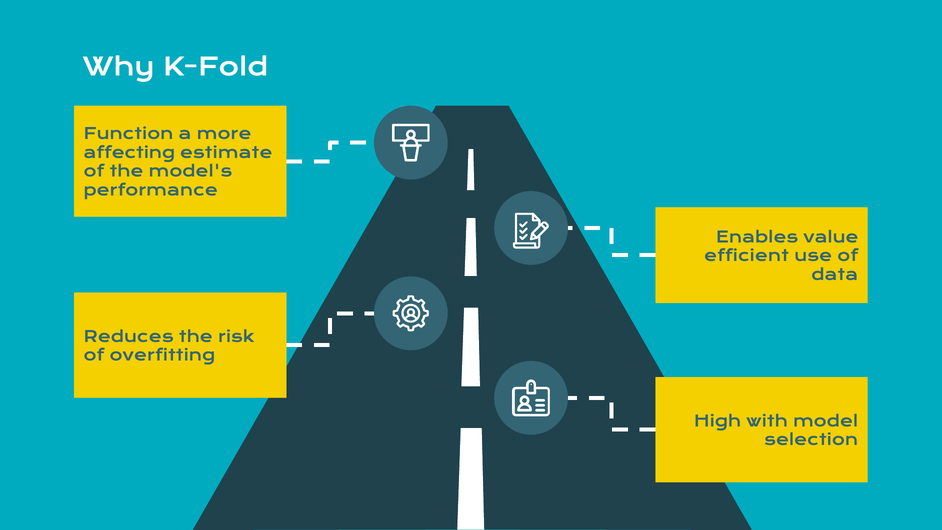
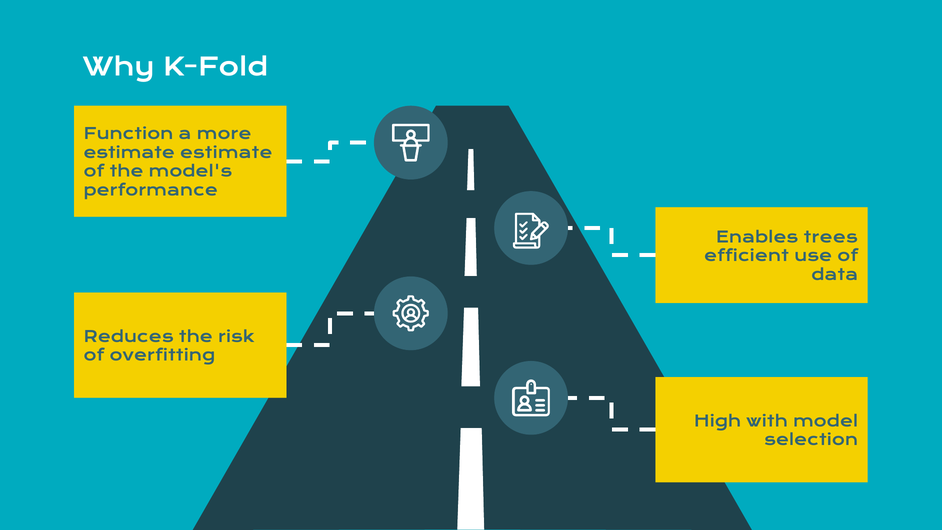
affecting: affecting -> estimate (129, 153)
value: value -> trees (831, 237)
